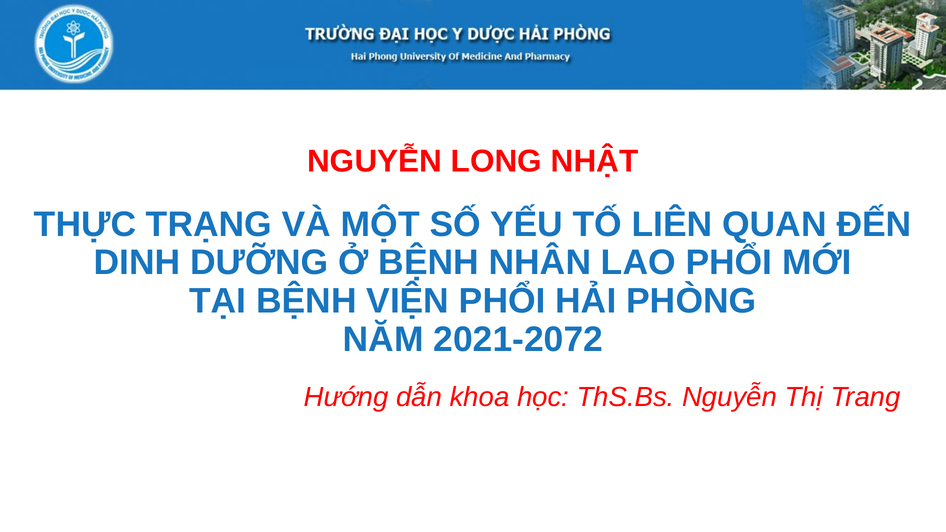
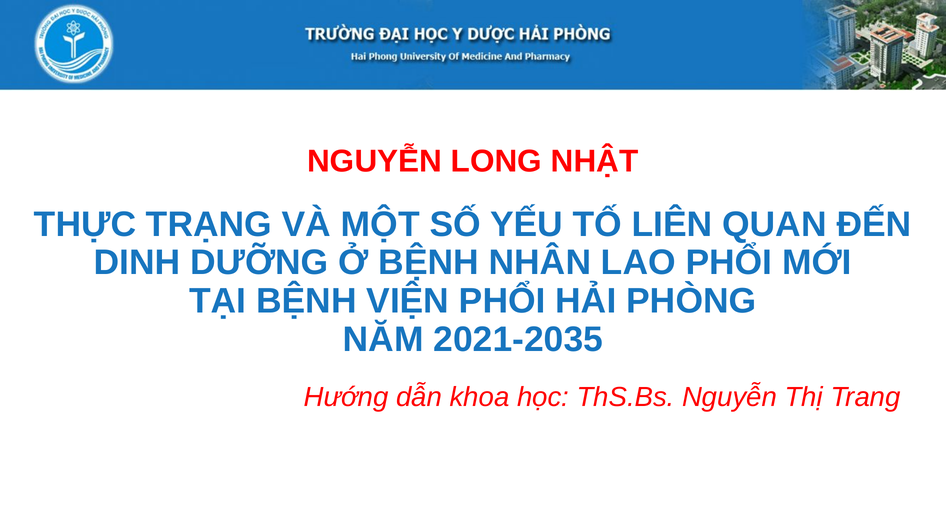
2021-2072: 2021-2072 -> 2021-2035 (518, 339)
